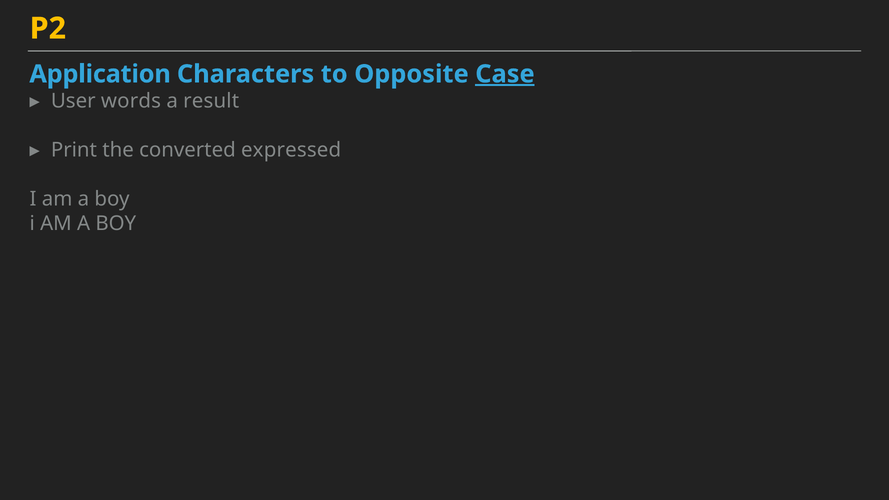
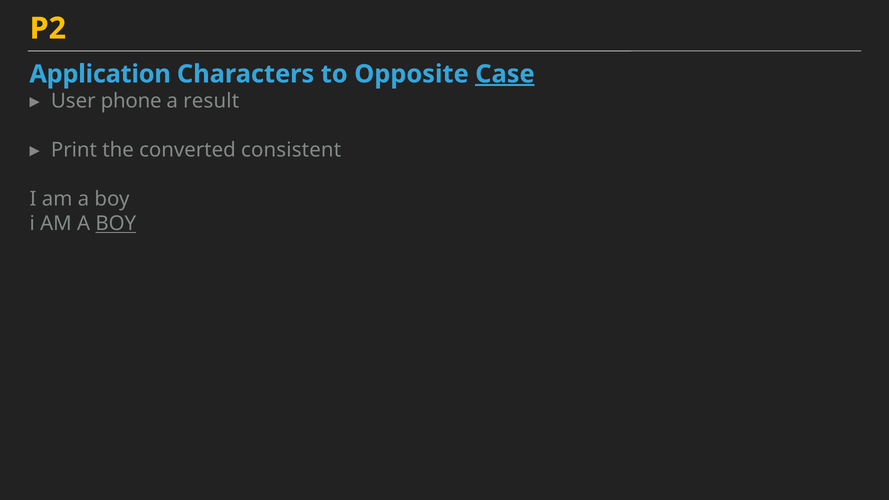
words: words -> phone (131, 101)
expressed: expressed -> consistent (291, 150)
BOY underline: none -> present (116, 224)
